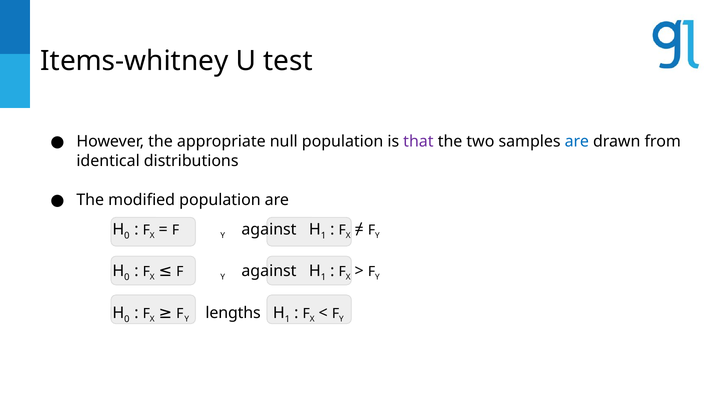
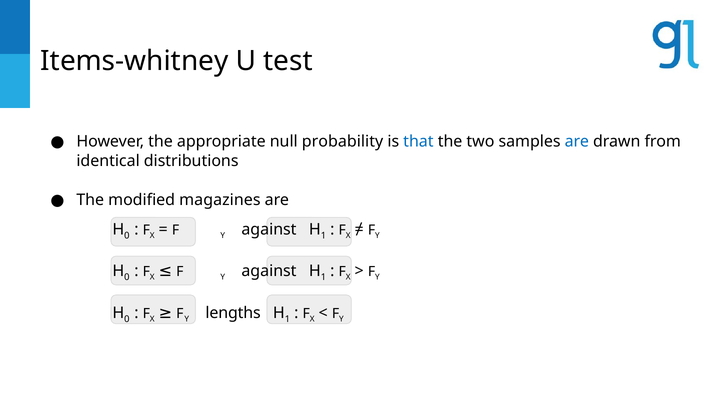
null population: population -> probability (343, 142)
that colour: purple -> blue (418, 142)
modified population: population -> magazines (220, 200)
